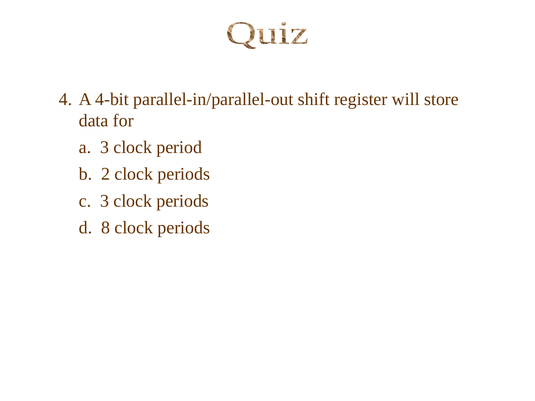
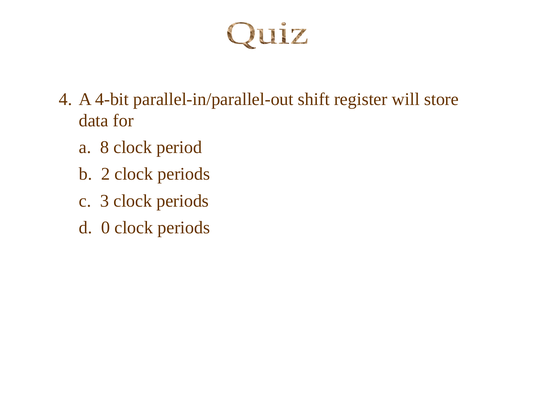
a 3: 3 -> 8 (105, 147)
8: 8 -> 0 (106, 228)
